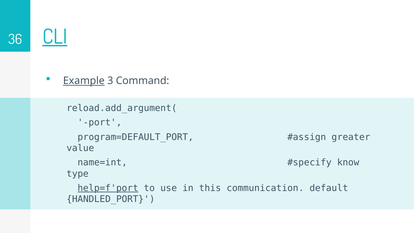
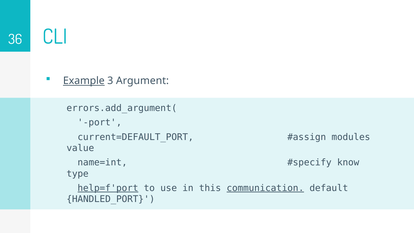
CLI underline: present -> none (55, 37)
Command: Command -> Argument (142, 81)
reload.add_argument(: reload.add_argument( -> errors.add_argument( (122, 108)
program=DEFAULT_PORT: program=DEFAULT_PORT -> current=DEFAULT_PORT (136, 137)
greater: greater -> modules (351, 137)
communication underline: none -> present (265, 188)
